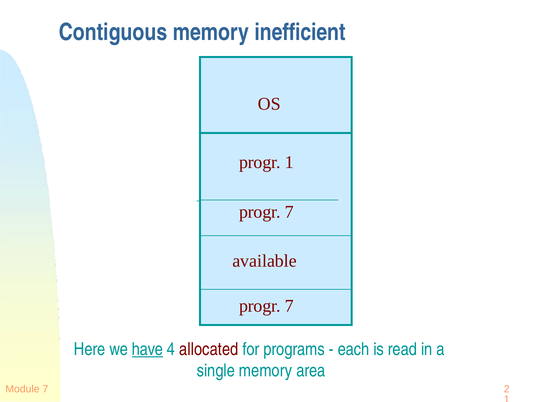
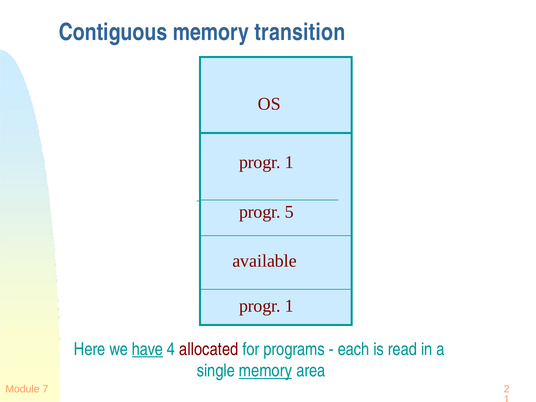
inefficient: inefficient -> transition (300, 32)
7: 7 -> 5 (289, 212)
7: 7 -> 1 (289, 306)
memory underline: none -> present (265, 371)
